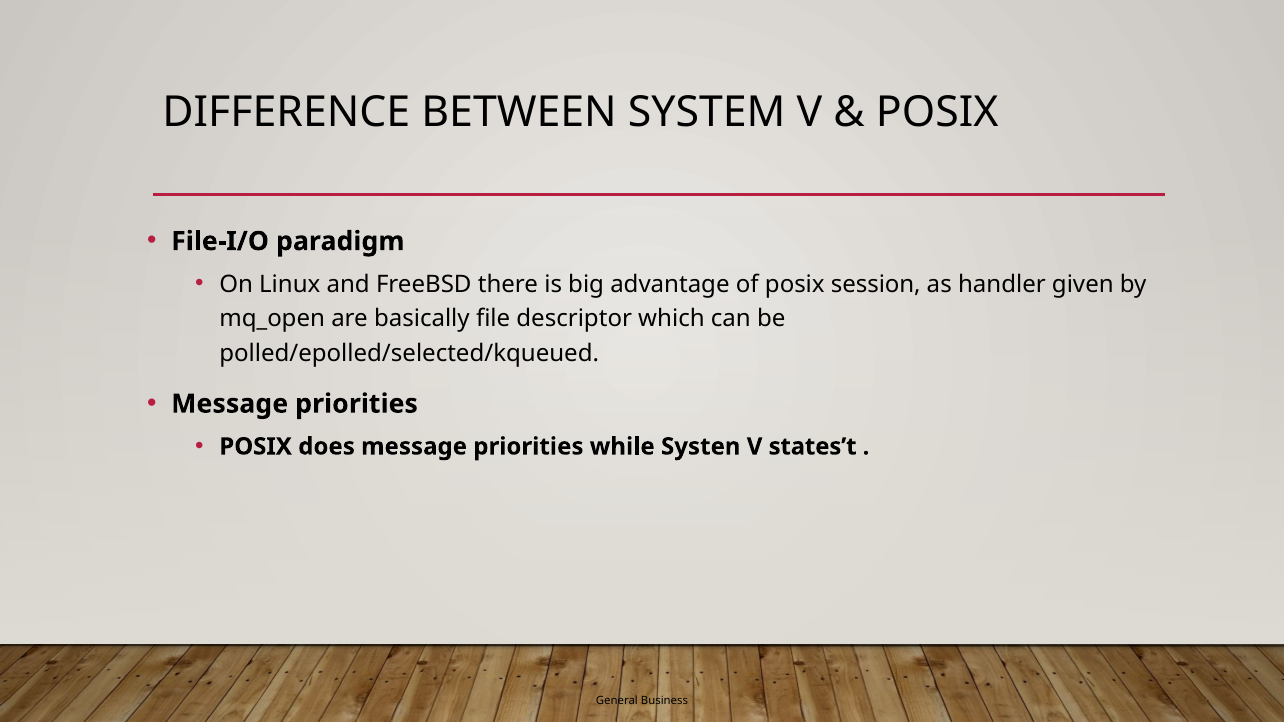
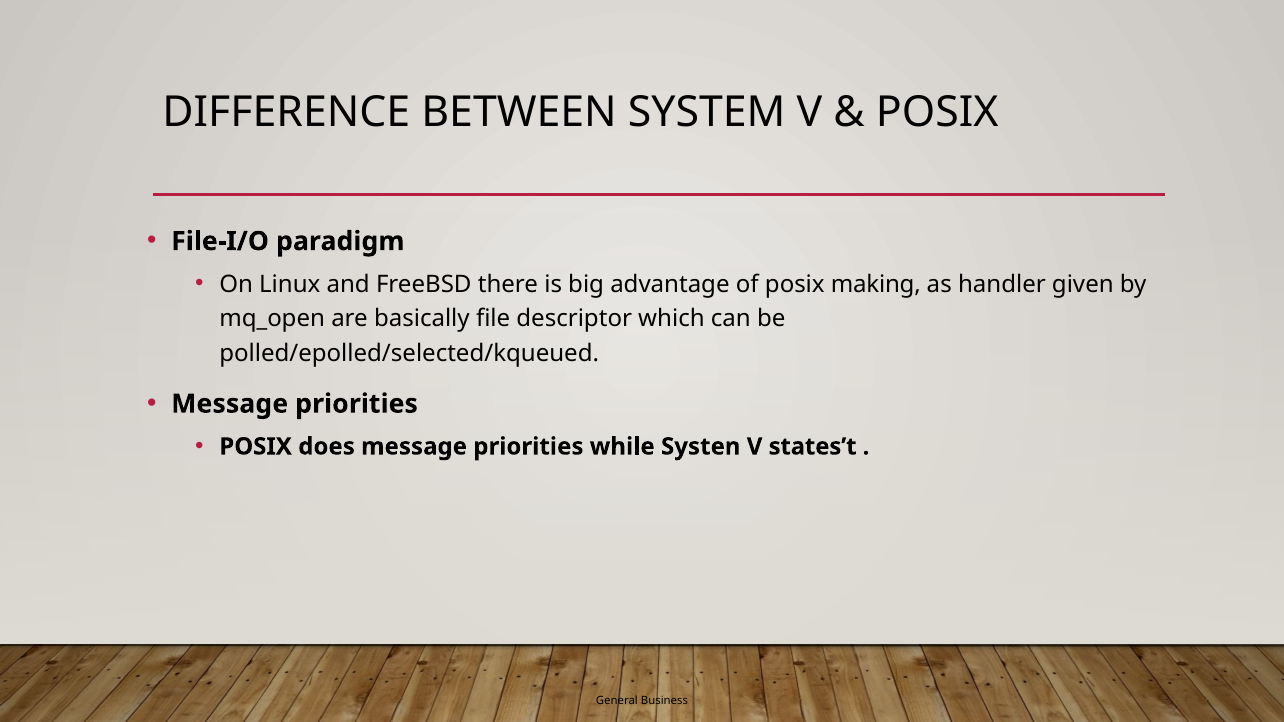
session: session -> making (876, 284)
